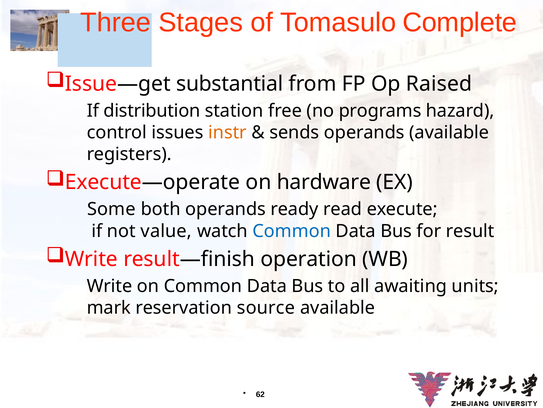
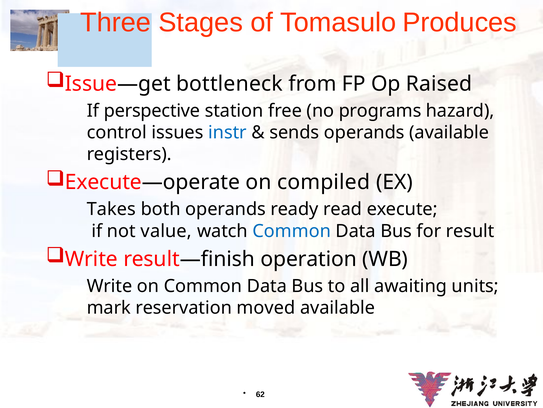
Complete: Complete -> Produces (460, 22)
substantial: substantial -> bottleneck (229, 84)
distribution: distribution -> perspective (152, 111)
instr colour: orange -> blue (227, 132)
hardware: hardware -> compiled (324, 182)
Some: Some -> Takes (111, 209)
source: source -> moved (266, 307)
